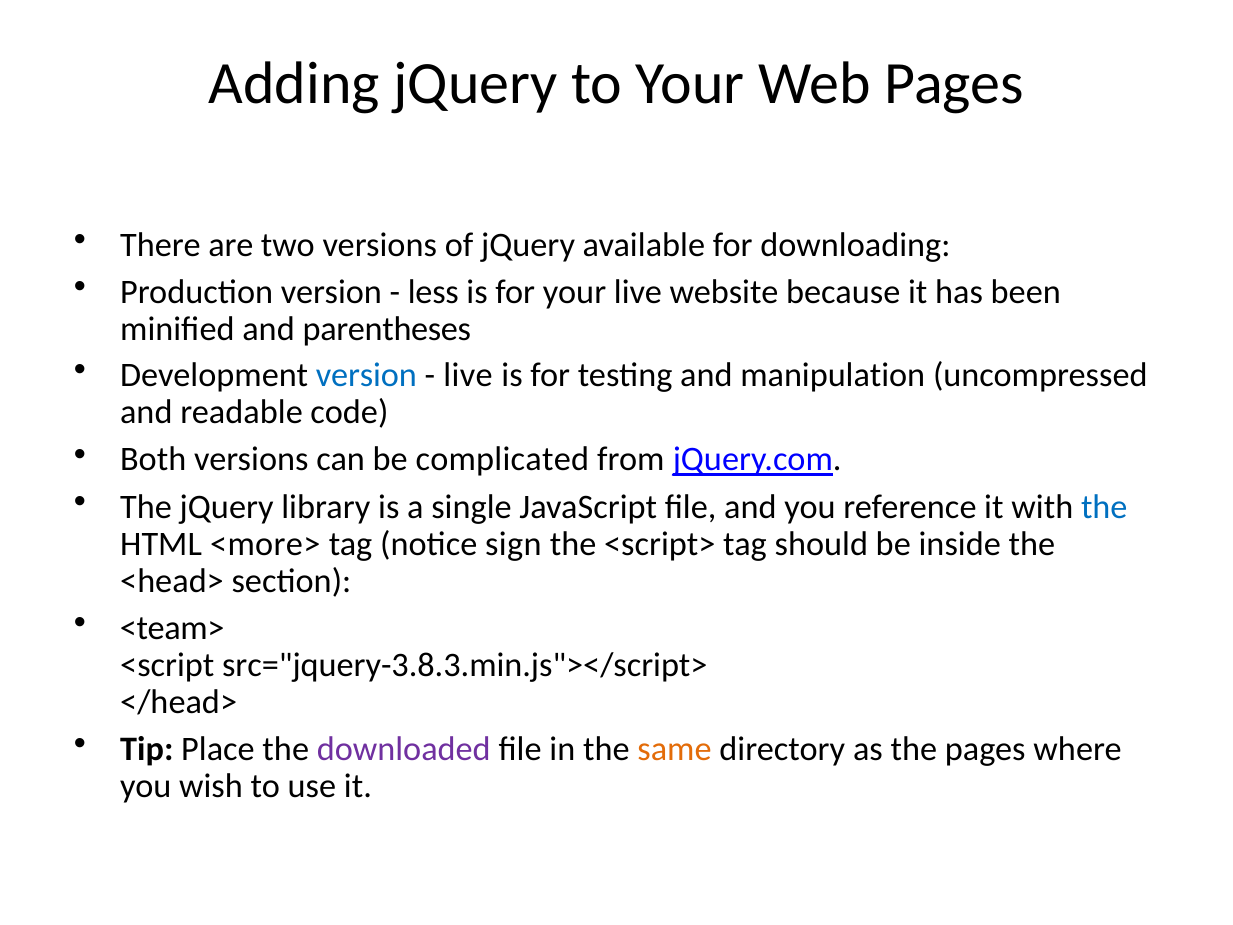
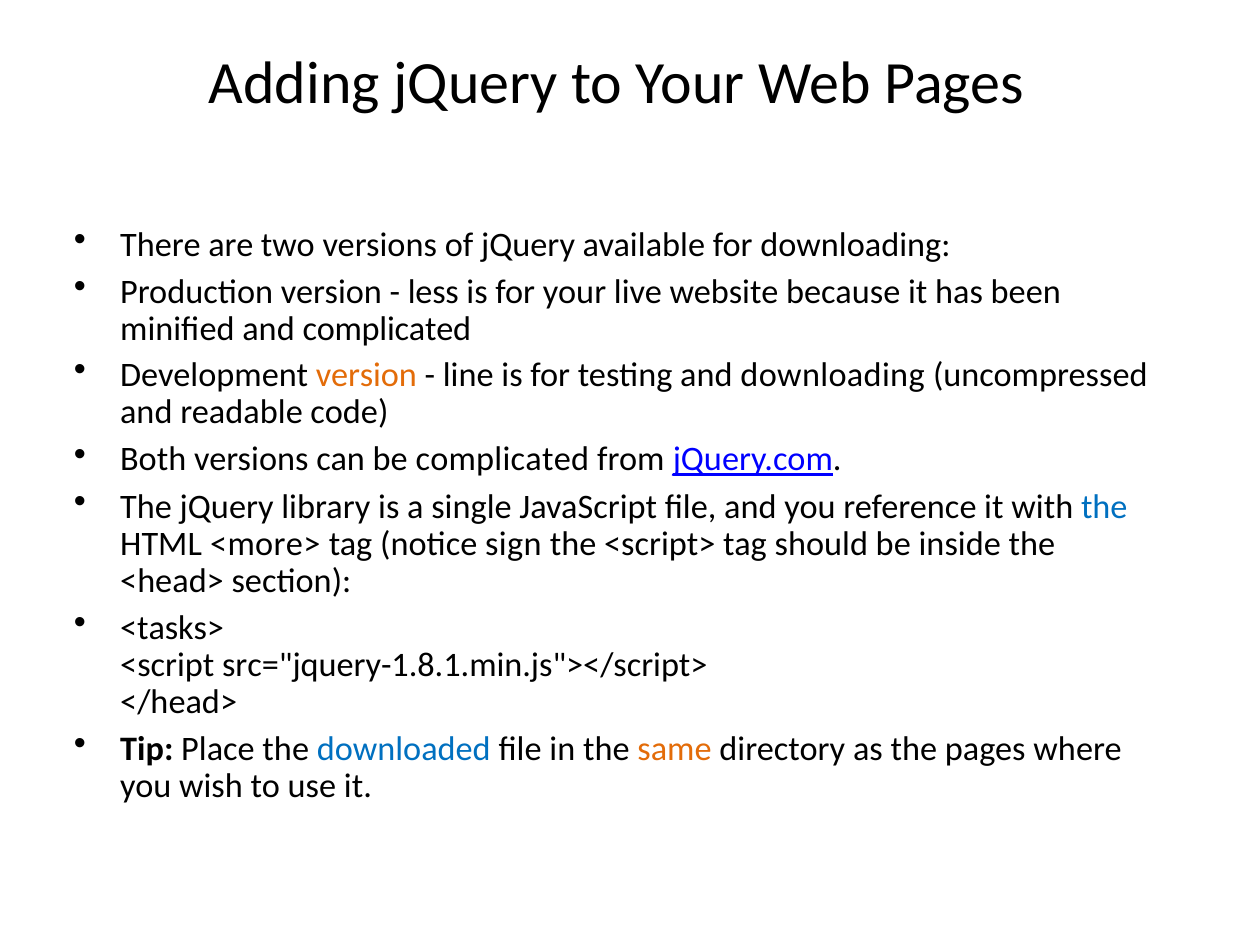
and parentheses: parentheses -> complicated (387, 329)
version colour: blue -> orange (366, 376)
live: live -> line (468, 376)
and manipulation: manipulation -> downloading (833, 376)
<team>: <team> -> <tasks> (172, 628)
src="jquery-3.8.3.min.js"></script>: src="jquery-3.8.3.min.js"></script> -> src="jquery-1.8.1.min.js"></script> (465, 665)
downloaded colour: purple -> blue (404, 749)
